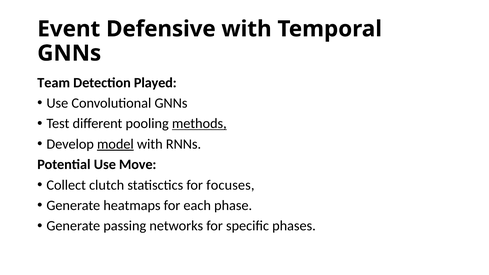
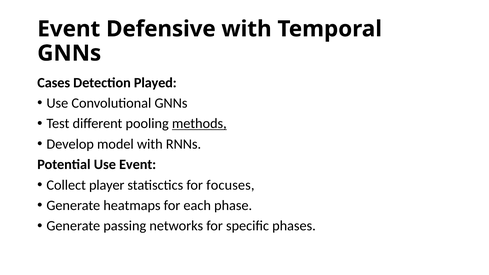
Team: Team -> Cases (54, 83)
model underline: present -> none (115, 144)
Use Move: Move -> Event (138, 165)
clutch: clutch -> player (107, 185)
